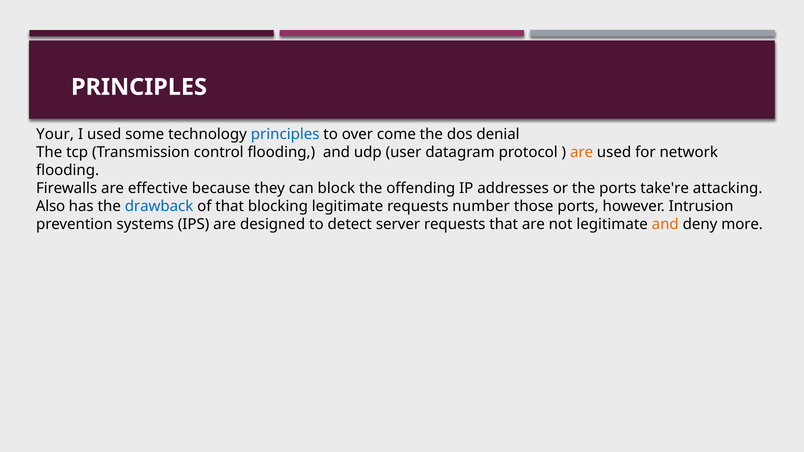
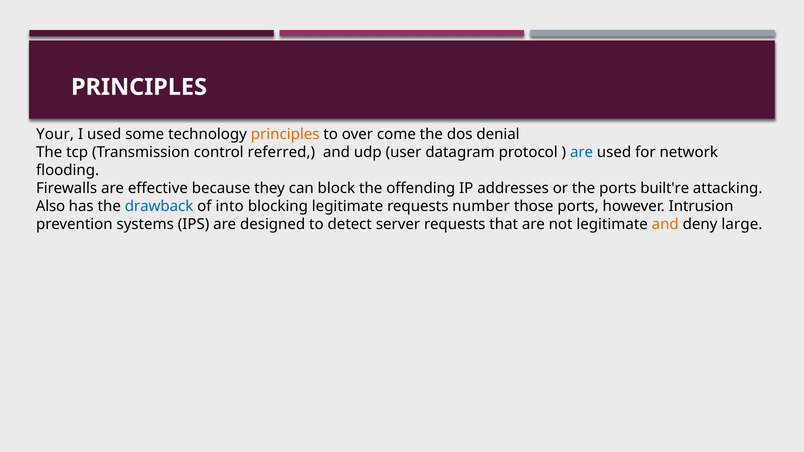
principles colour: blue -> orange (285, 134)
control flooding: flooding -> referred (281, 152)
are colour: orange -> blue (582, 152)
take're: take're -> built're (665, 188)
of that: that -> into (230, 207)
more: more -> large (742, 225)
